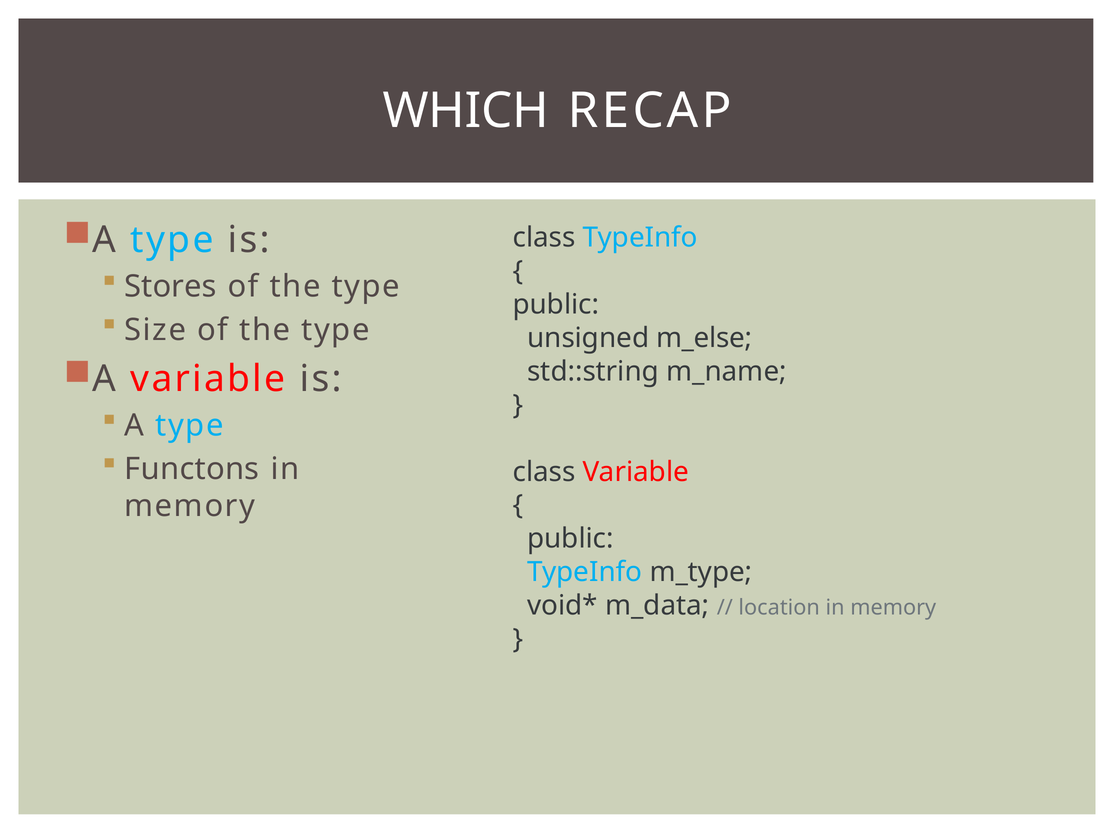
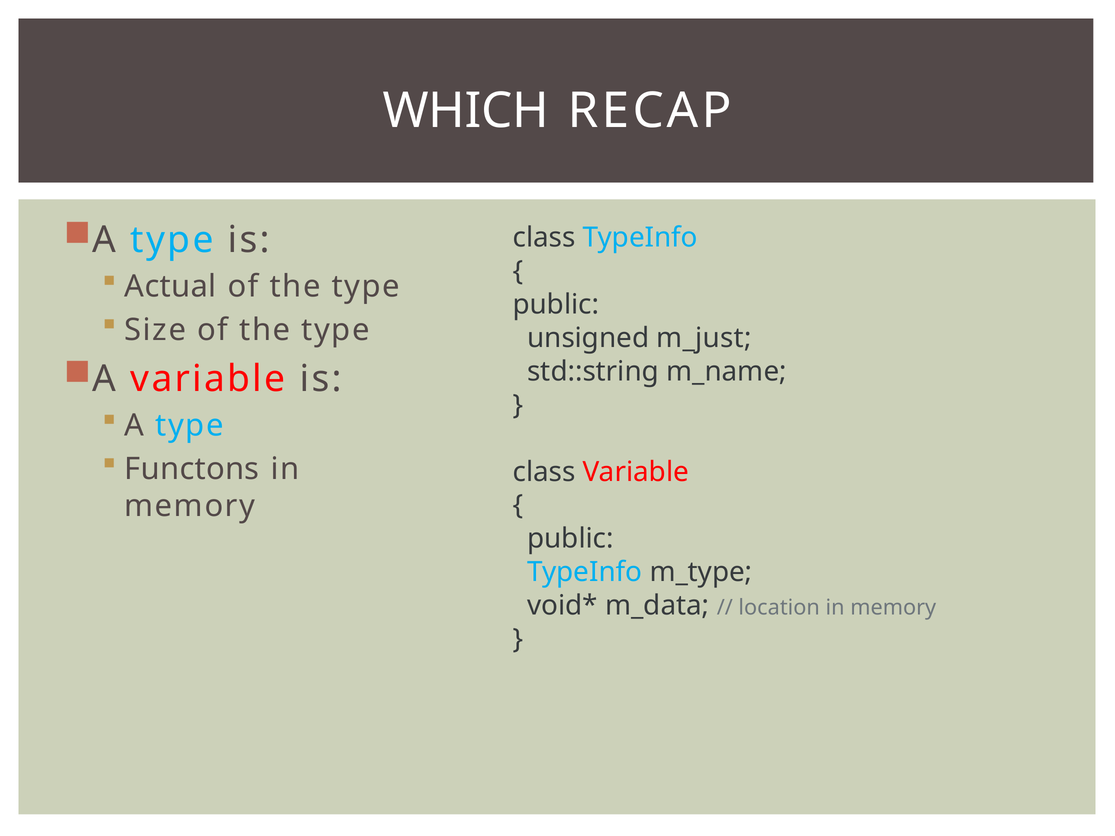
Stores: Stores -> Actual (170, 287)
m_else: m_else -> m_just (704, 338)
